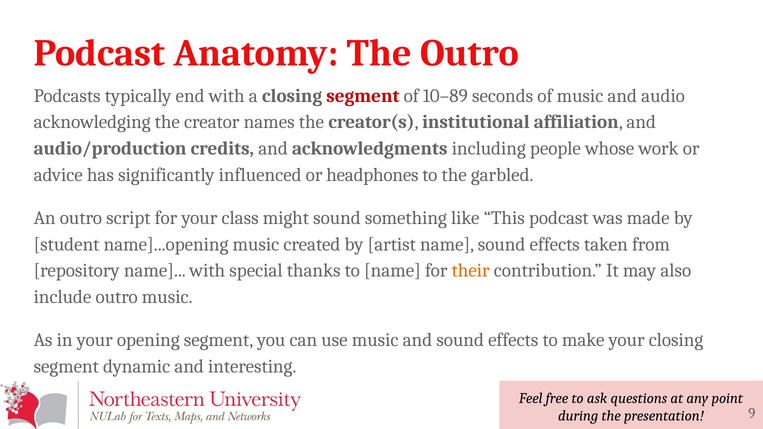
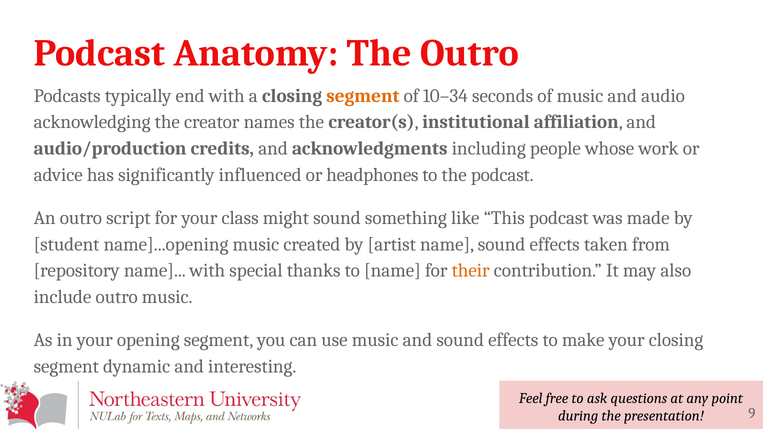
segment colour: red -> orange (363, 96)
10–89: 10–89 -> 10–34 (445, 96)
the garbled: garbled -> podcast (502, 175)
